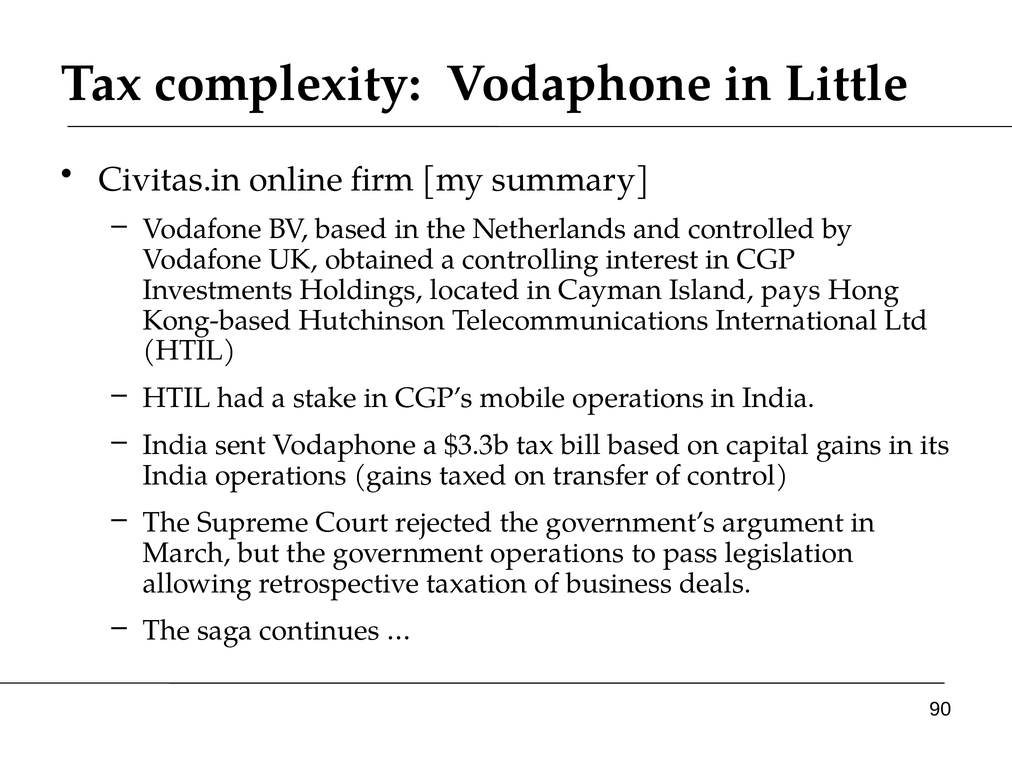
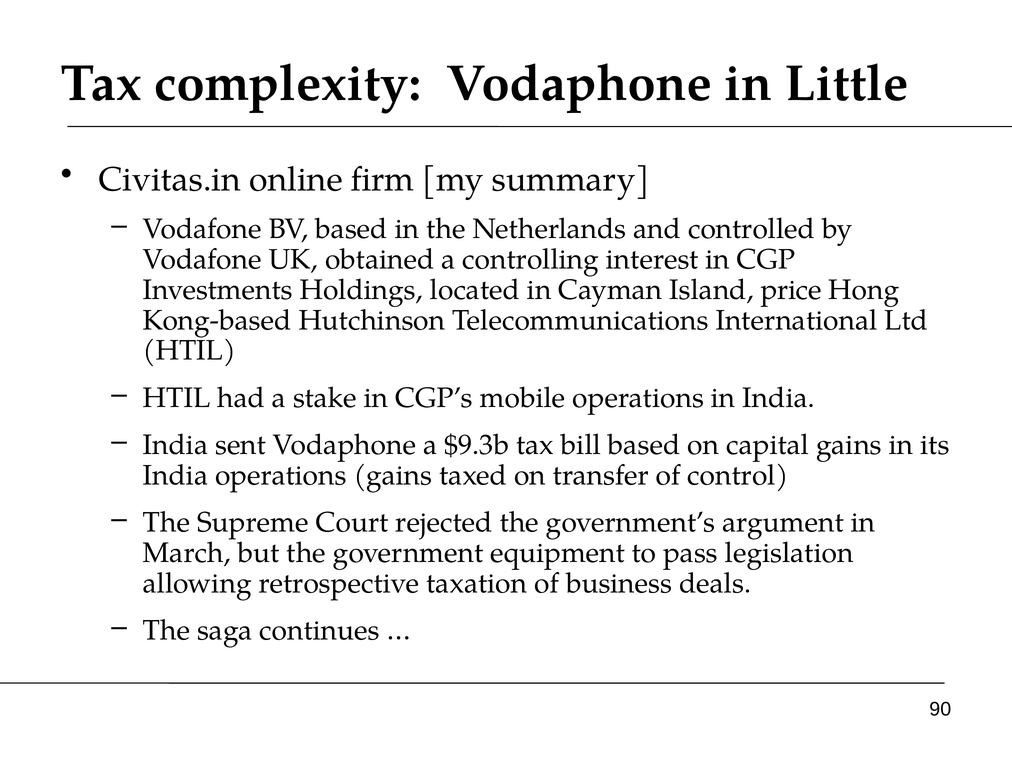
pays: pays -> price (791, 290)
$3.3b: $3.3b -> $9.3b (477, 445)
government operations: operations -> equipment (558, 553)
